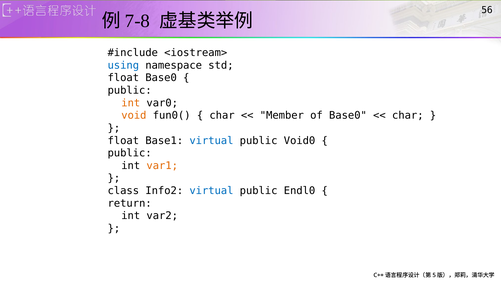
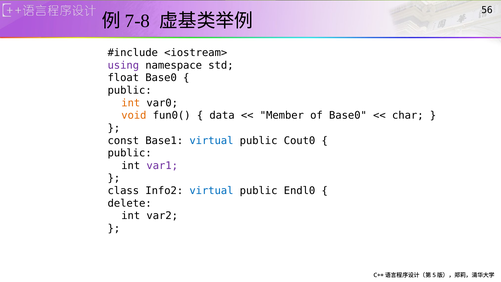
using colour: blue -> purple (123, 65)
char: char -> data (222, 115)
float: float -> const (123, 140)
Void0: Void0 -> Cout0 (300, 140)
var1 colour: orange -> purple (162, 166)
return: return -> delete (130, 203)
